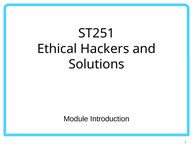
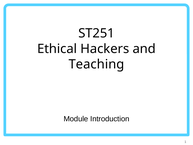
Solutions: Solutions -> Teaching (96, 64)
